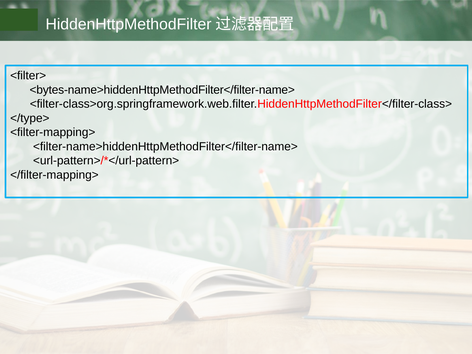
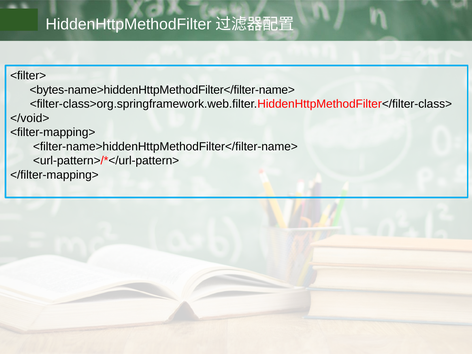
</type>: </type> -> </void> (30, 118)
